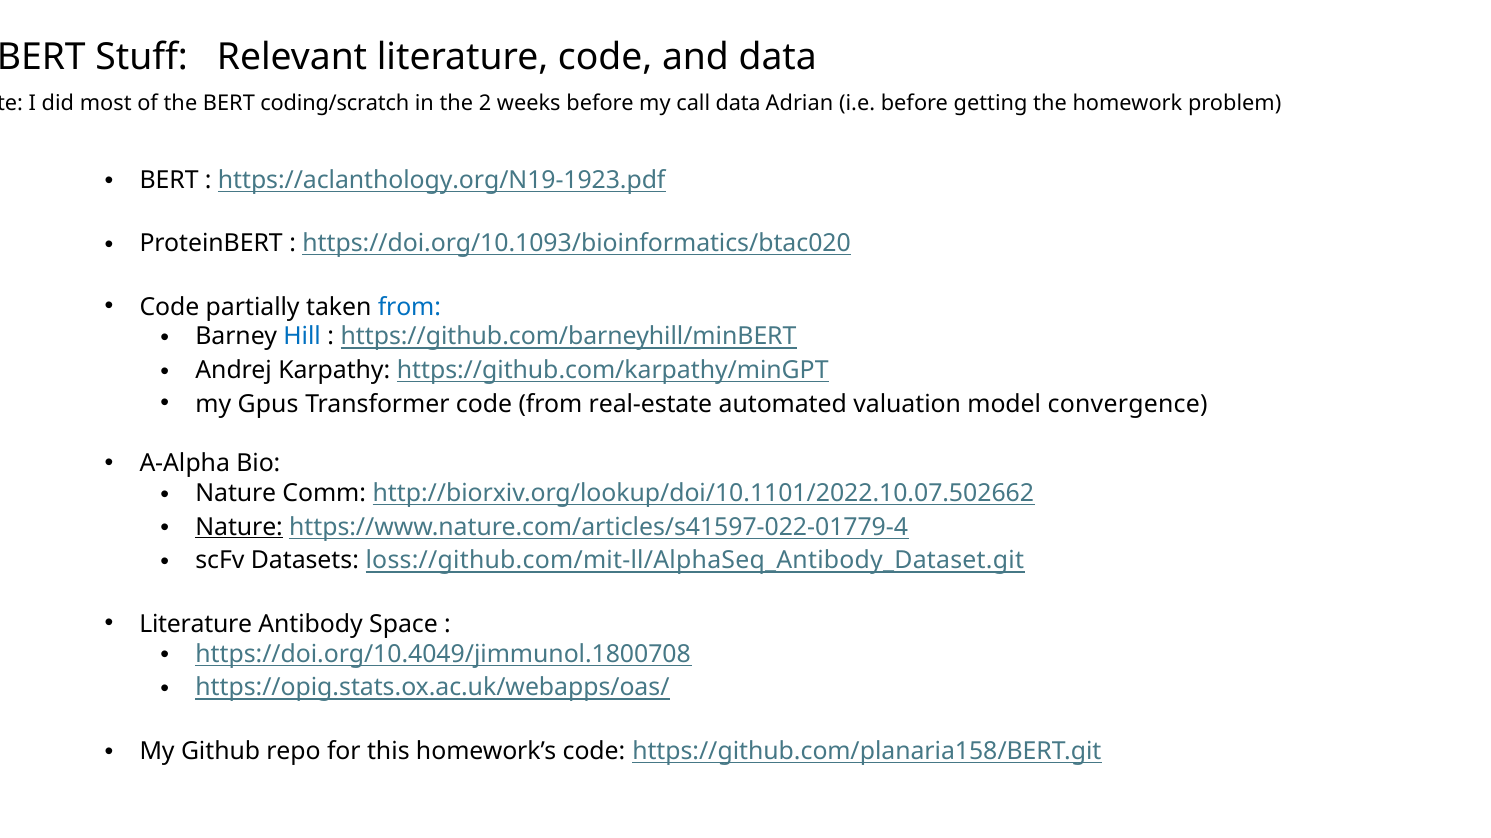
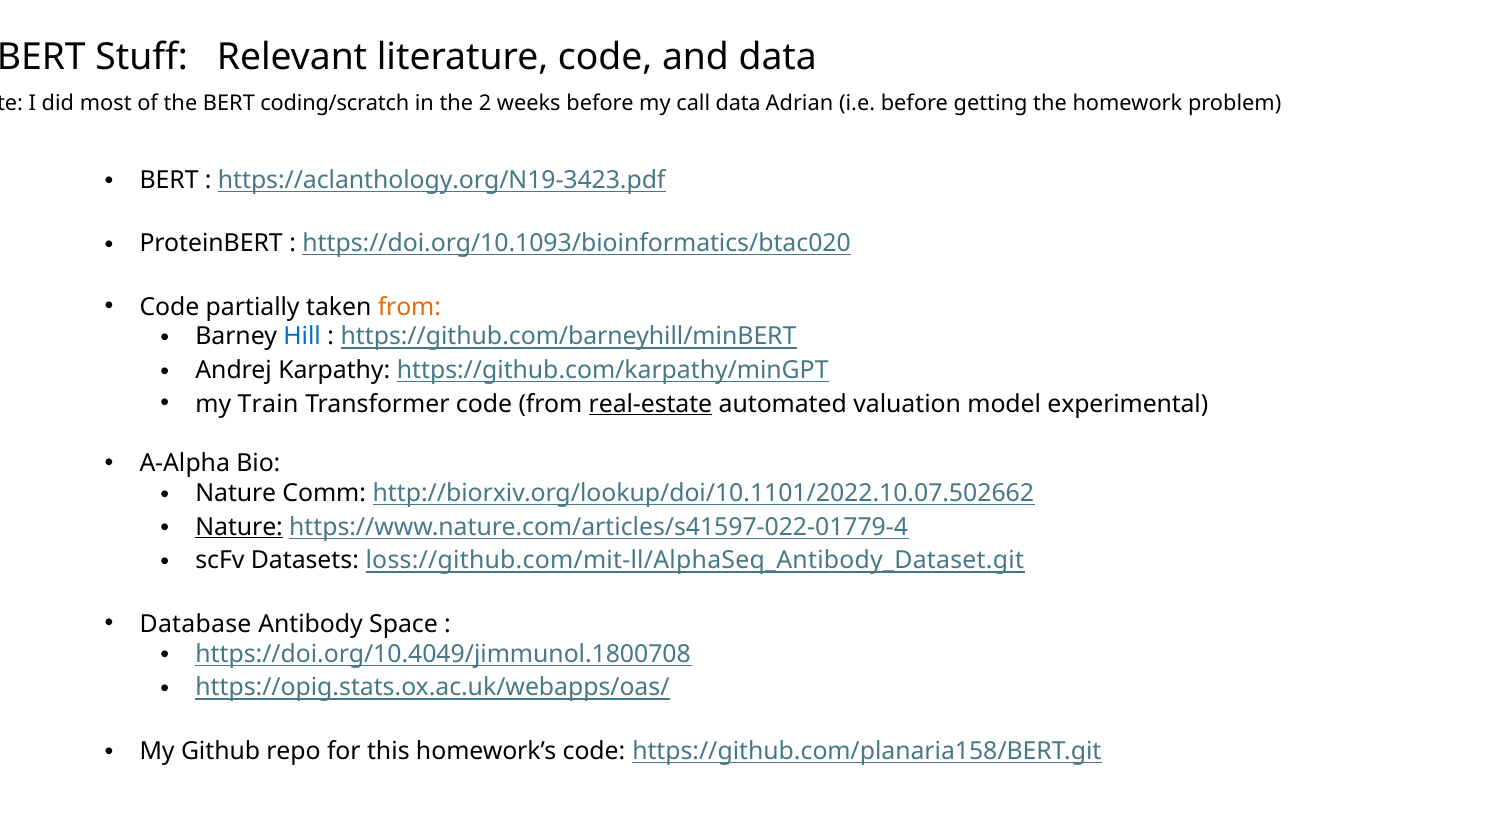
https://aclanthology.org/N19-1923.pdf: https://aclanthology.org/N19-1923.pdf -> https://aclanthology.org/N19-3423.pdf (442, 180)
from colour: blue -> orange (409, 307)
Gpus: Gpus -> Train (268, 404)
real-estate underline: none -> present (650, 404)
convergence: convergence -> experimental (1128, 404)
Literature: Literature -> Database (196, 625)
